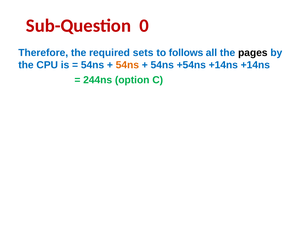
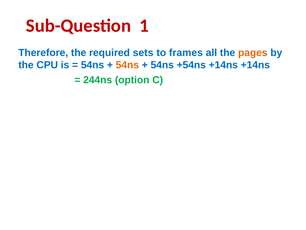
0: 0 -> 1 (144, 26)
follows: follows -> frames (186, 53)
pages colour: black -> orange (253, 53)
